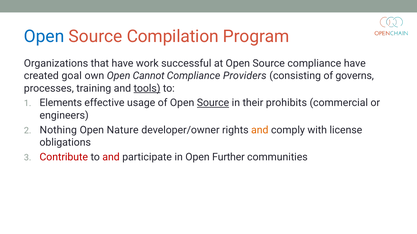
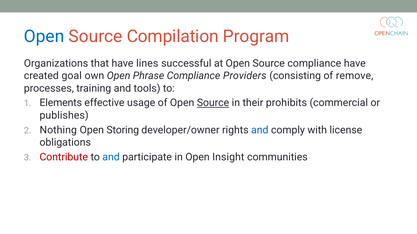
work: work -> lines (147, 64)
Cannot: Cannot -> Phrase (149, 76)
governs: governs -> remove (355, 76)
tools underline: present -> none (147, 89)
engineers: engineers -> publishes (64, 116)
Nature: Nature -> Storing (123, 130)
and colour: orange -> blue (260, 130)
and colour: red -> blue (111, 157)
Further: Further -> Insight (228, 157)
